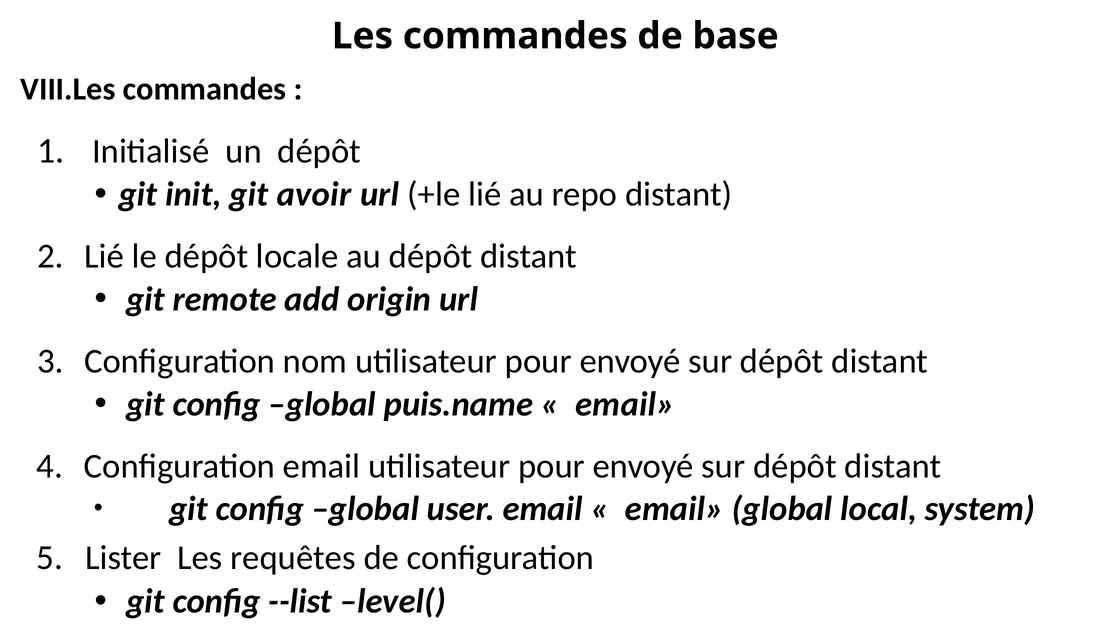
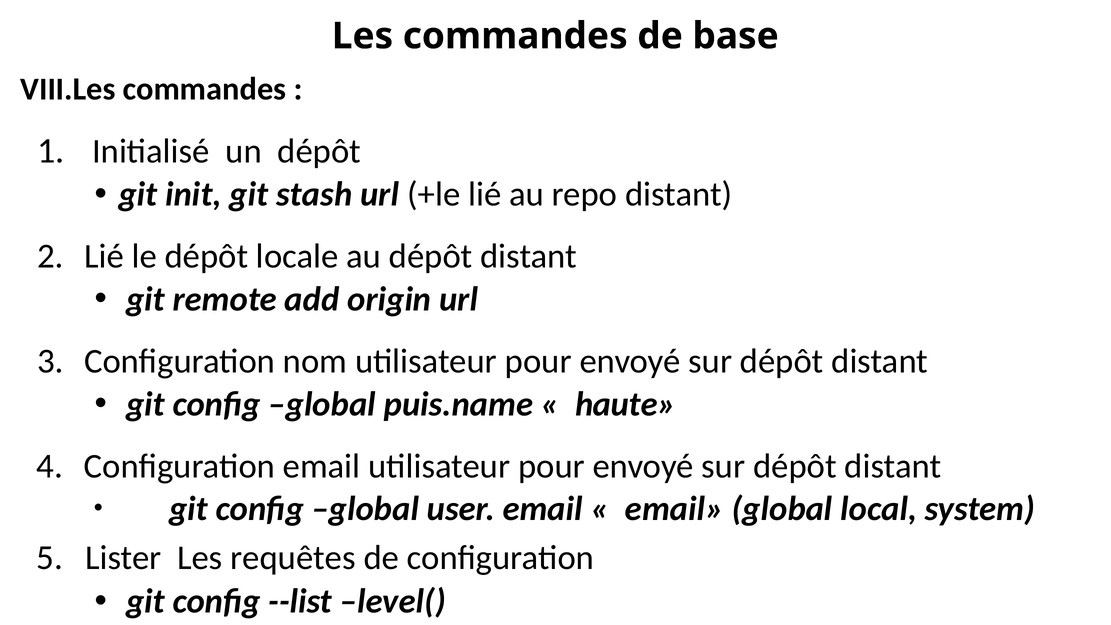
avoir: avoir -> stash (314, 194)
email: email -> haute (625, 404)
